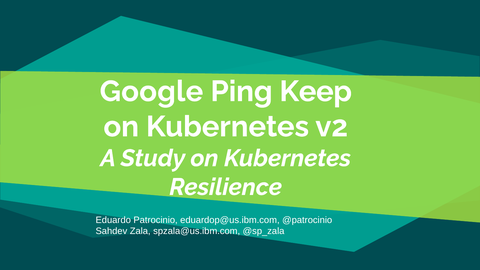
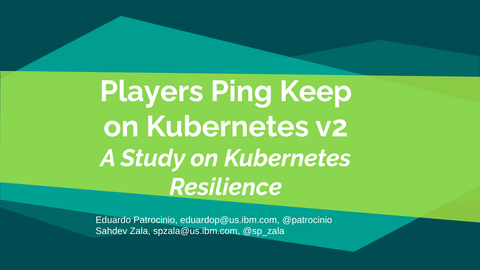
Google: Google -> Players (152, 91)
